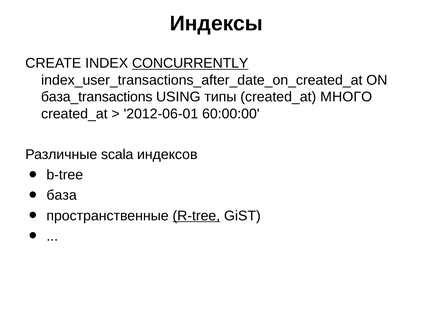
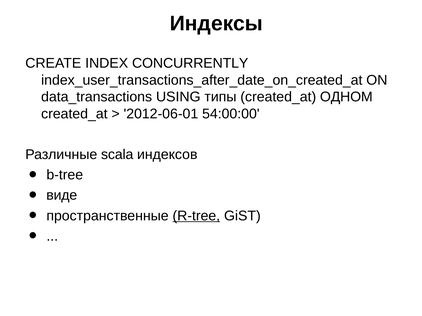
CONCURRENTLY underline: present -> none (190, 63)
база_transactions: база_transactions -> data_transactions (97, 97)
МНОГО: МНОГО -> ОДНОМ (346, 97)
60:00:00: 60:00:00 -> 54:00:00 (231, 114)
база: база -> виде (62, 196)
